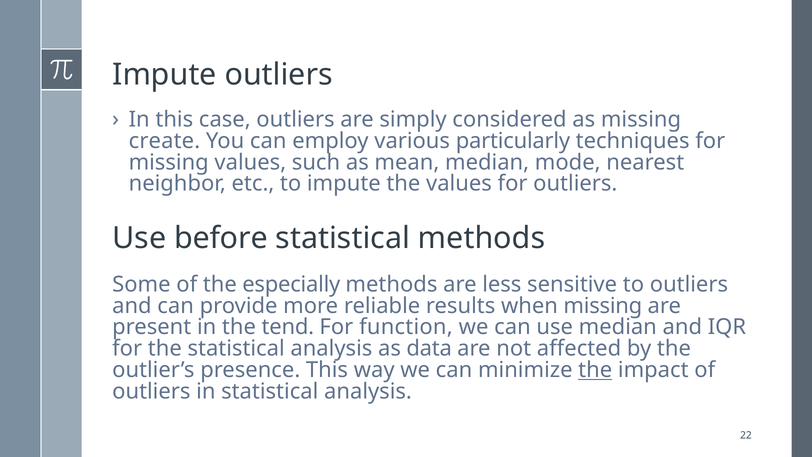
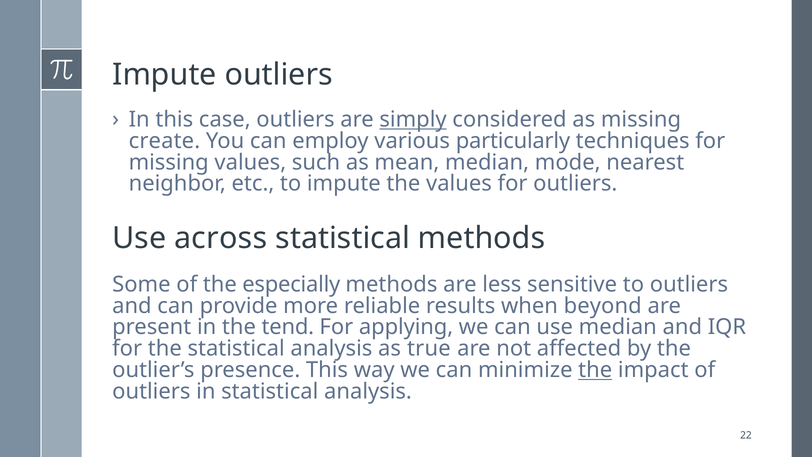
simply underline: none -> present (413, 119)
before: before -> across (221, 238)
when missing: missing -> beyond (603, 306)
function: function -> applying (406, 327)
data: data -> true (429, 348)
